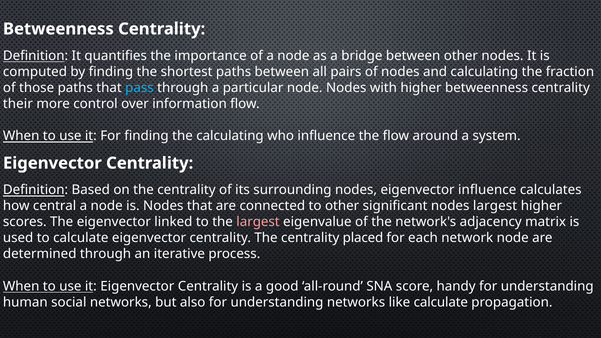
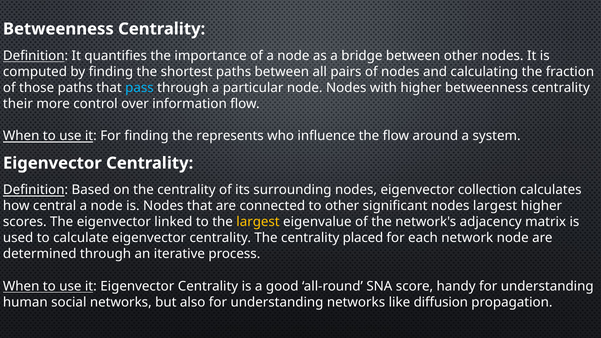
the calculating: calculating -> represents (230, 136)
eigenvector influence: influence -> collection (487, 190)
largest colour: pink -> yellow (258, 222)
like calculate: calculate -> diffusion (441, 302)
